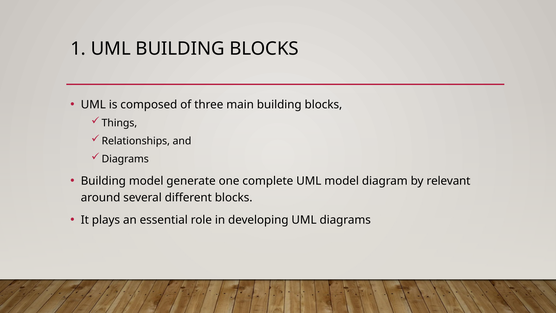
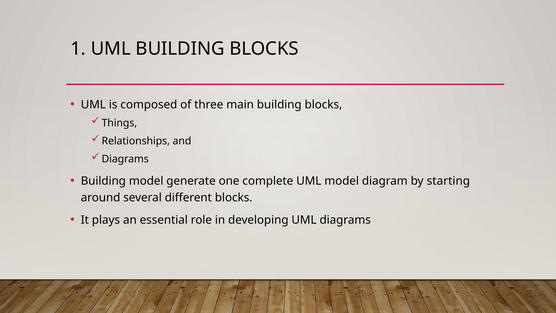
relevant: relevant -> starting (448, 181)
